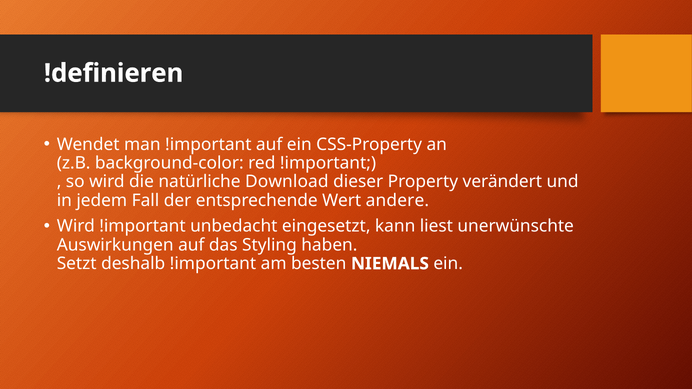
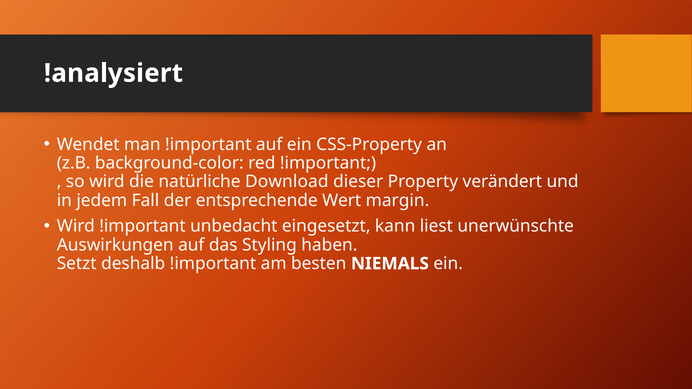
!definieren: !definieren -> !analysiert (113, 73)
andere: andere -> margin (398, 200)
